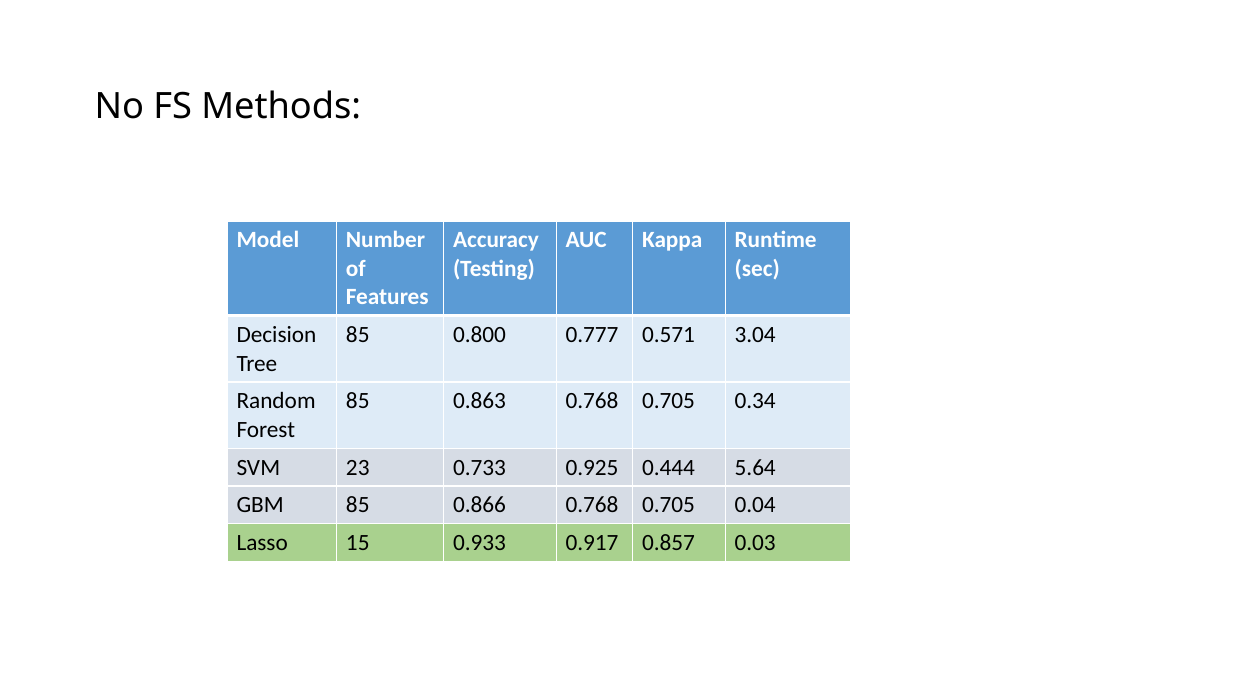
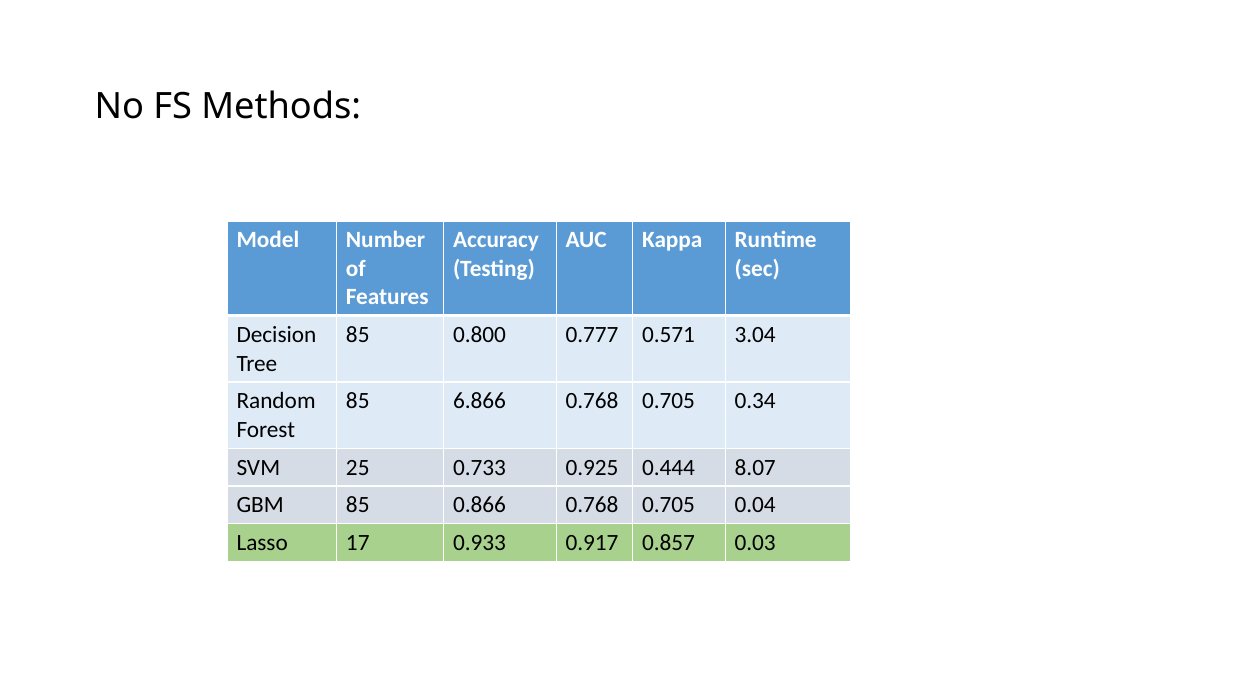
0.863: 0.863 -> 6.866 (480, 401)
23: 23 -> 25 (358, 467)
5.64: 5.64 -> 8.07 (755, 467)
15: 15 -> 17 (358, 543)
